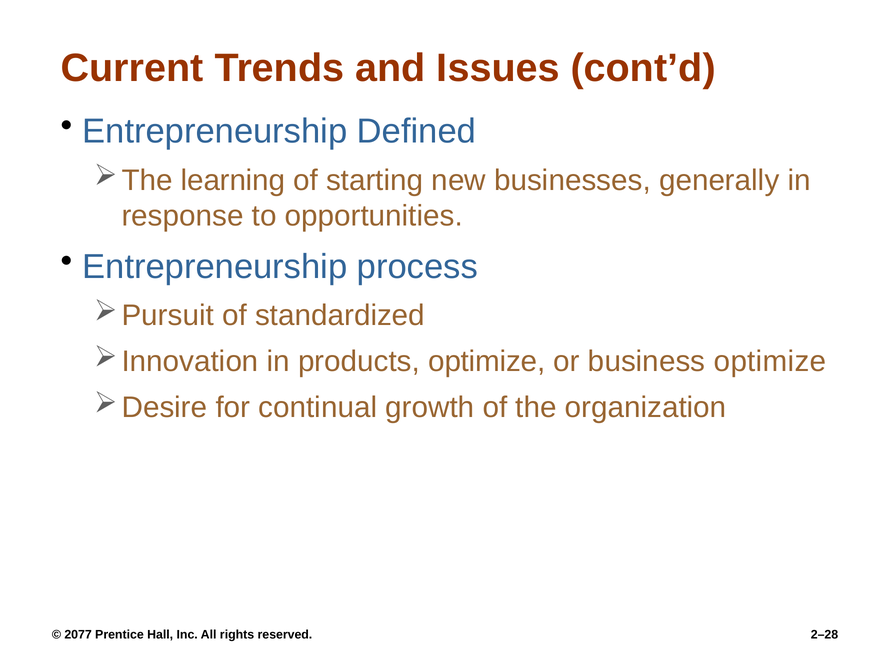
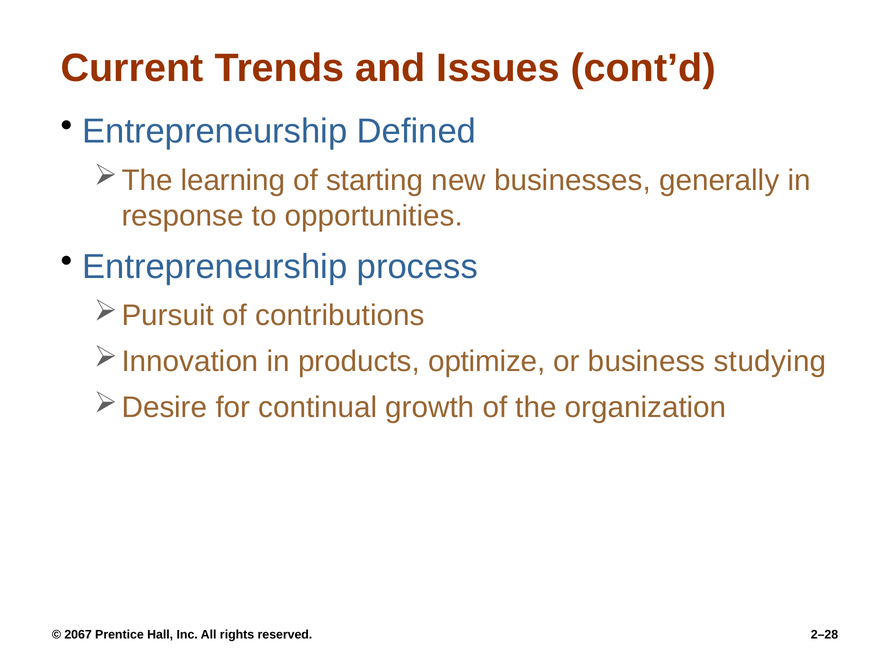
standardized: standardized -> contributions (340, 315)
business optimize: optimize -> studying (770, 361)
2077: 2077 -> 2067 (78, 634)
